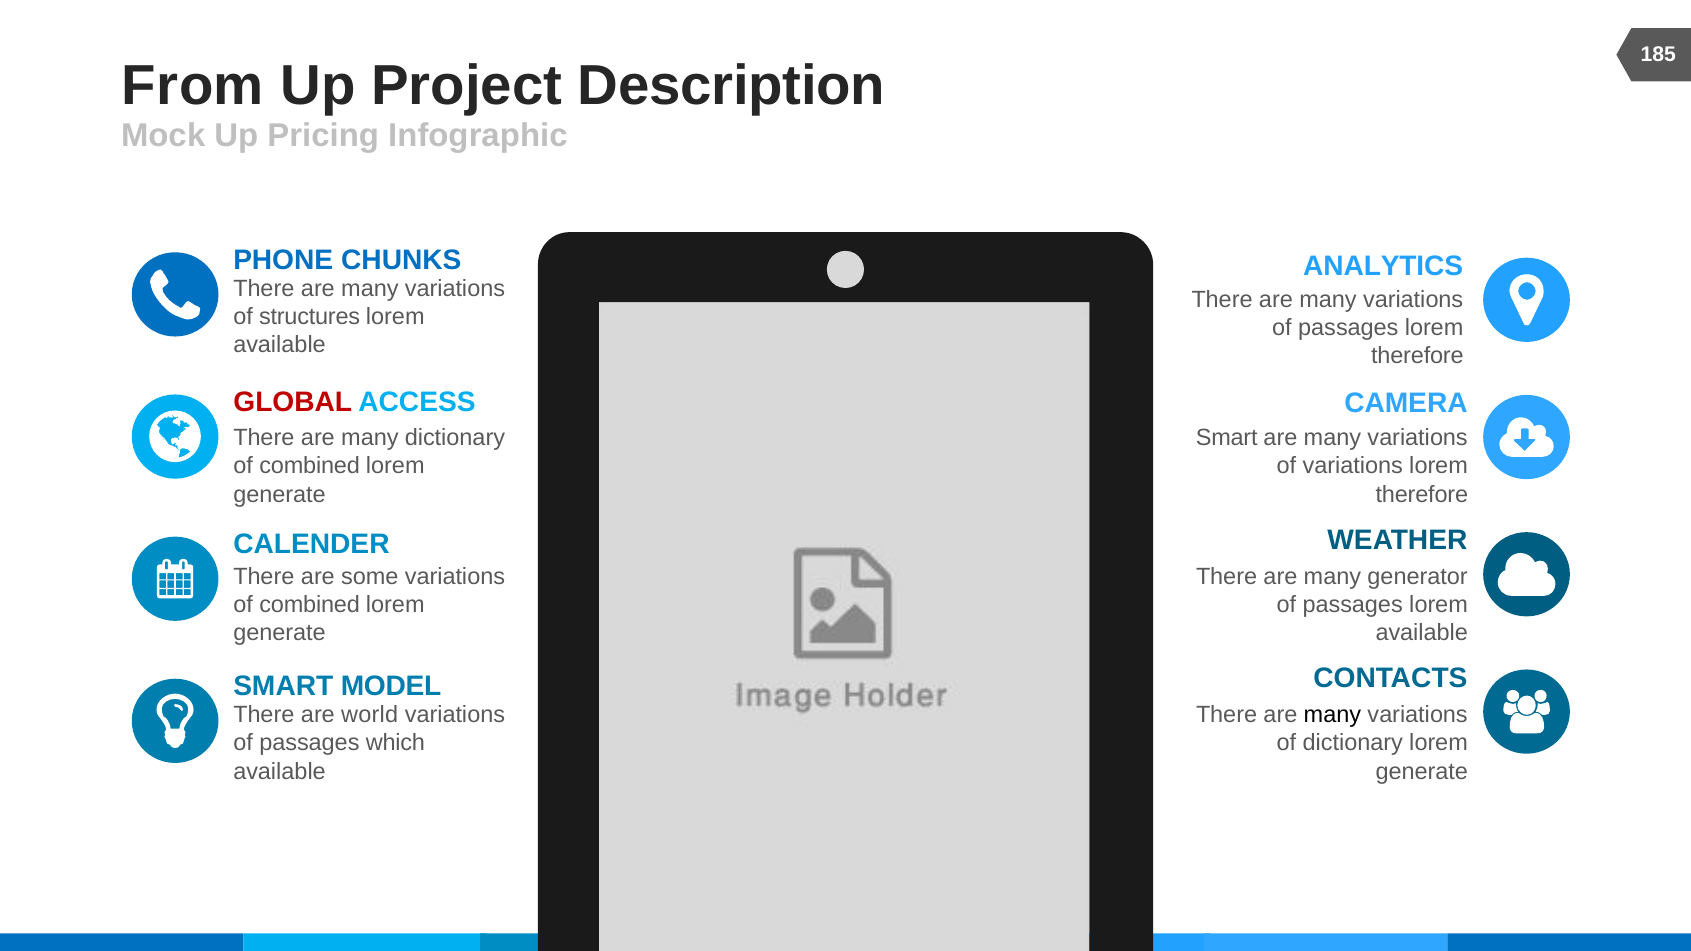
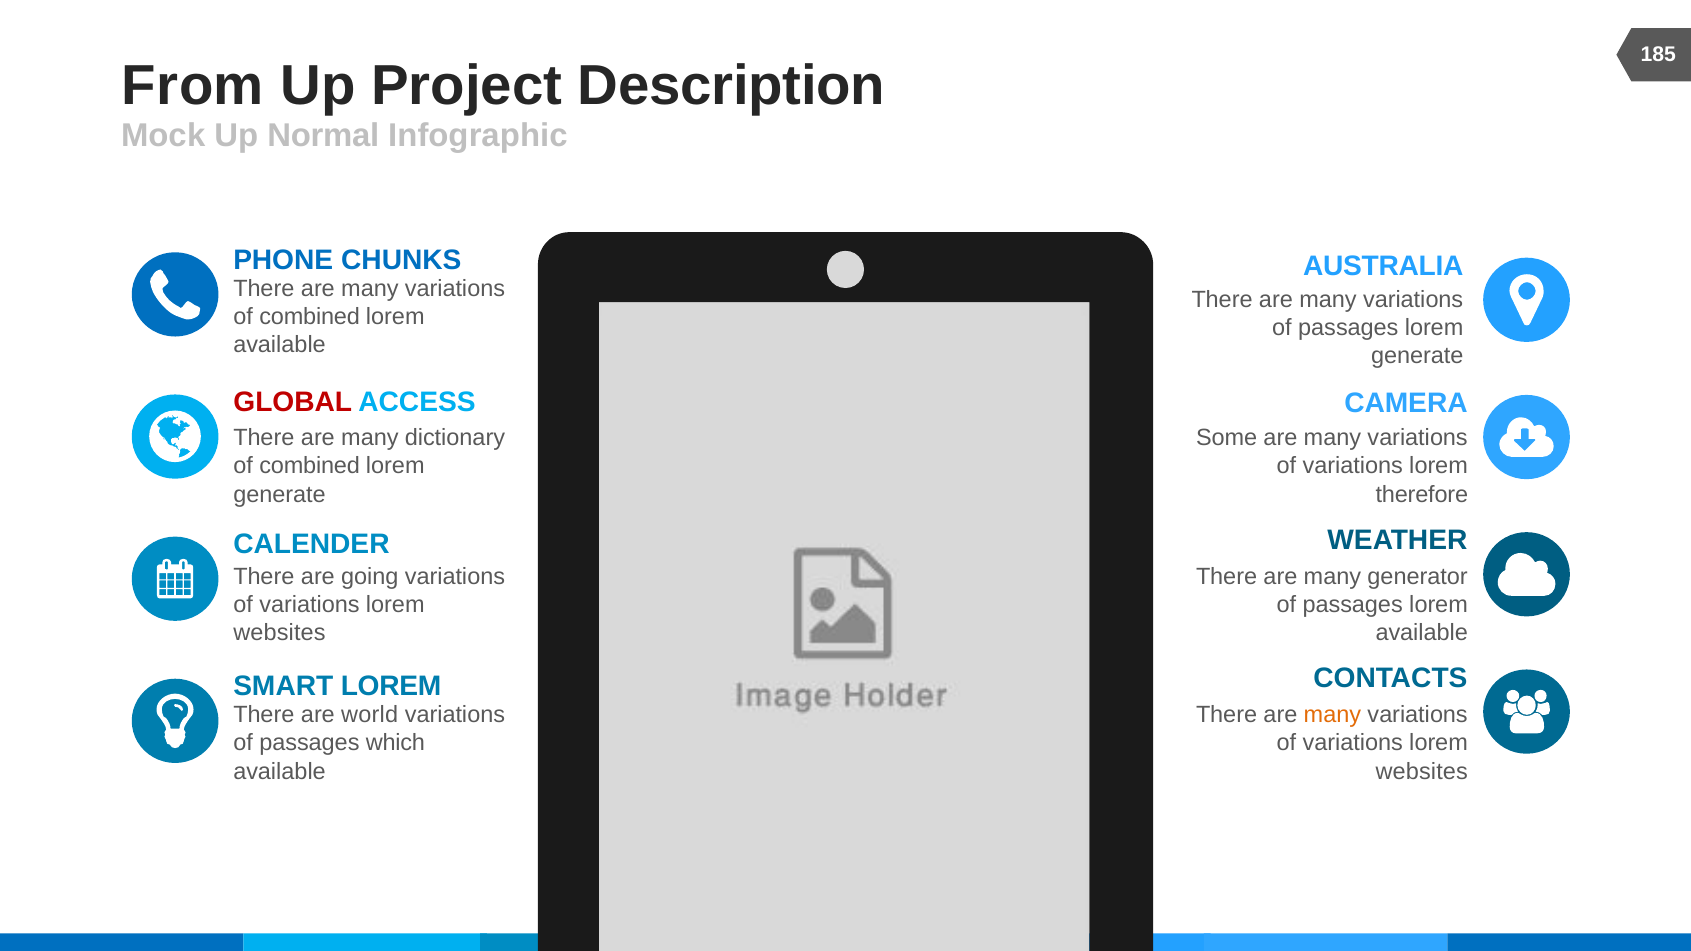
Pricing: Pricing -> Normal (323, 135)
ANALYTICS: ANALYTICS -> AUSTRALIA (1383, 266)
structures: structures -> combined (310, 317)
therefore: therefore -> generate (1417, 356)
Smart: Smart -> Some (1227, 438)
some: some -> going (370, 577)
combined: combined -> variations (310, 605)
generate: generate -> websites (279, 633)
SMART MODEL: MODEL -> LOREM (391, 686)
many colour: black -> orange (1332, 715)
dictionary: dictionary -> variations (1353, 743)
generate: generate -> websites (1422, 771)
